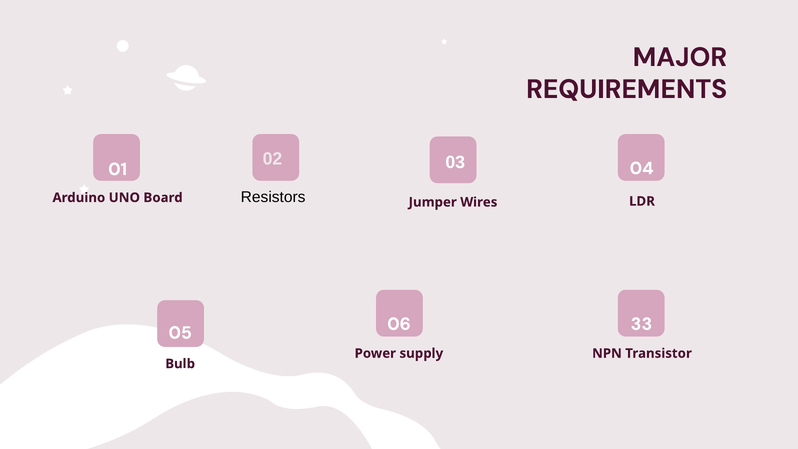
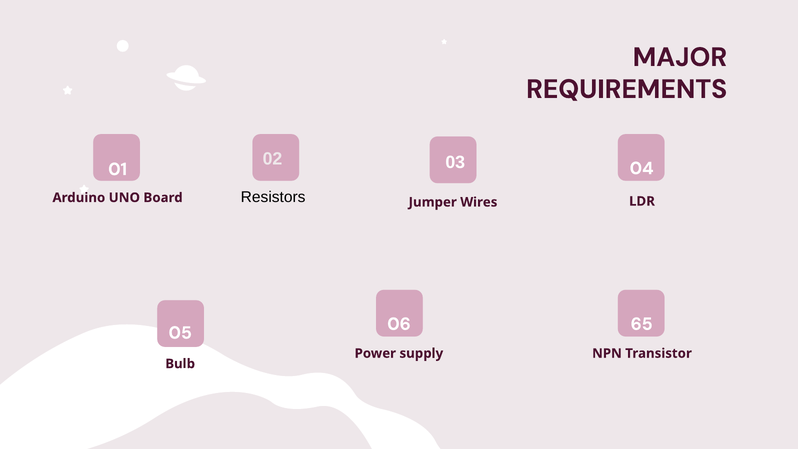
33: 33 -> 65 (642, 324)
